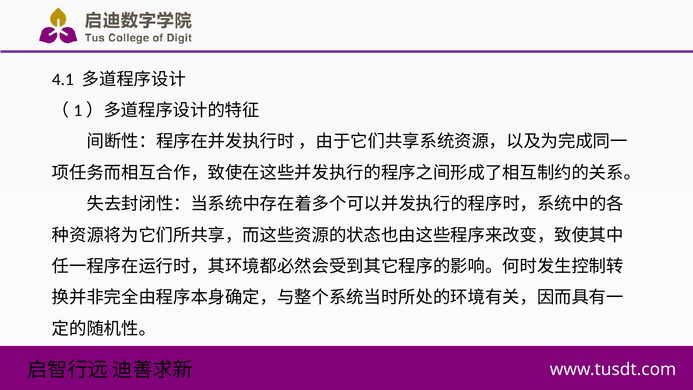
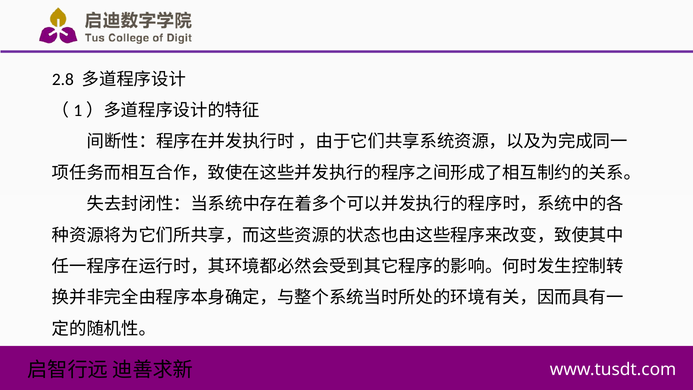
4.1: 4.1 -> 2.8 (63, 79)
